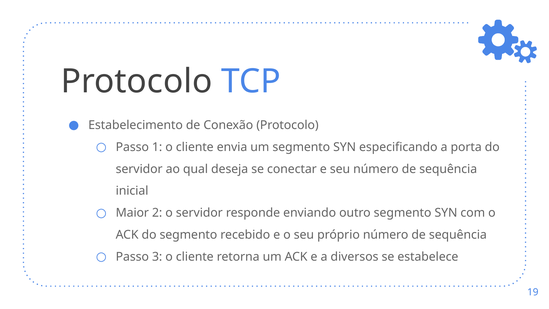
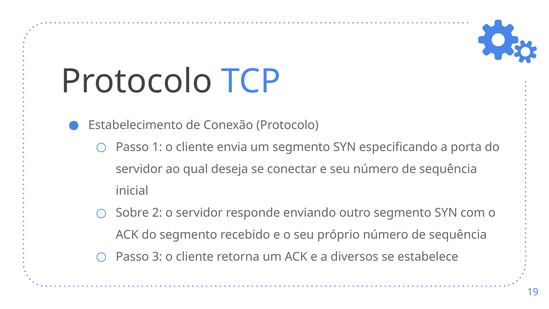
Maior: Maior -> Sobre (132, 213)
